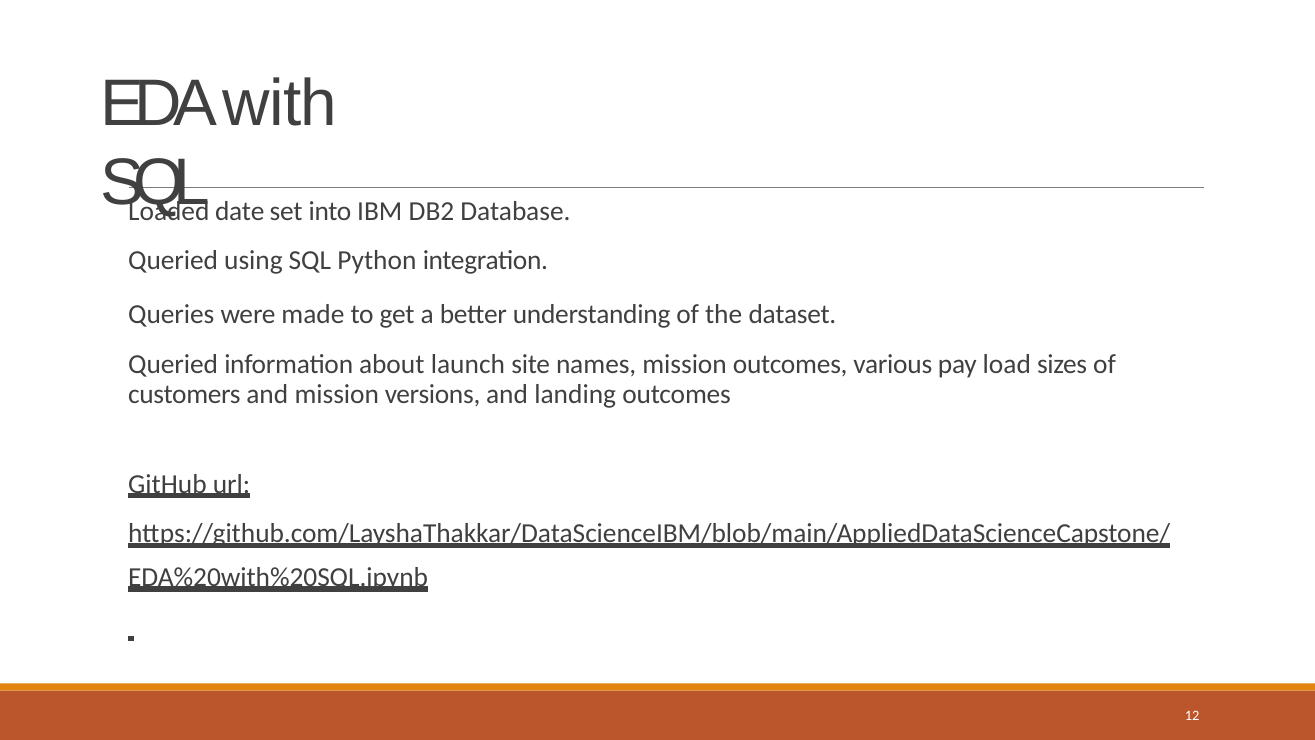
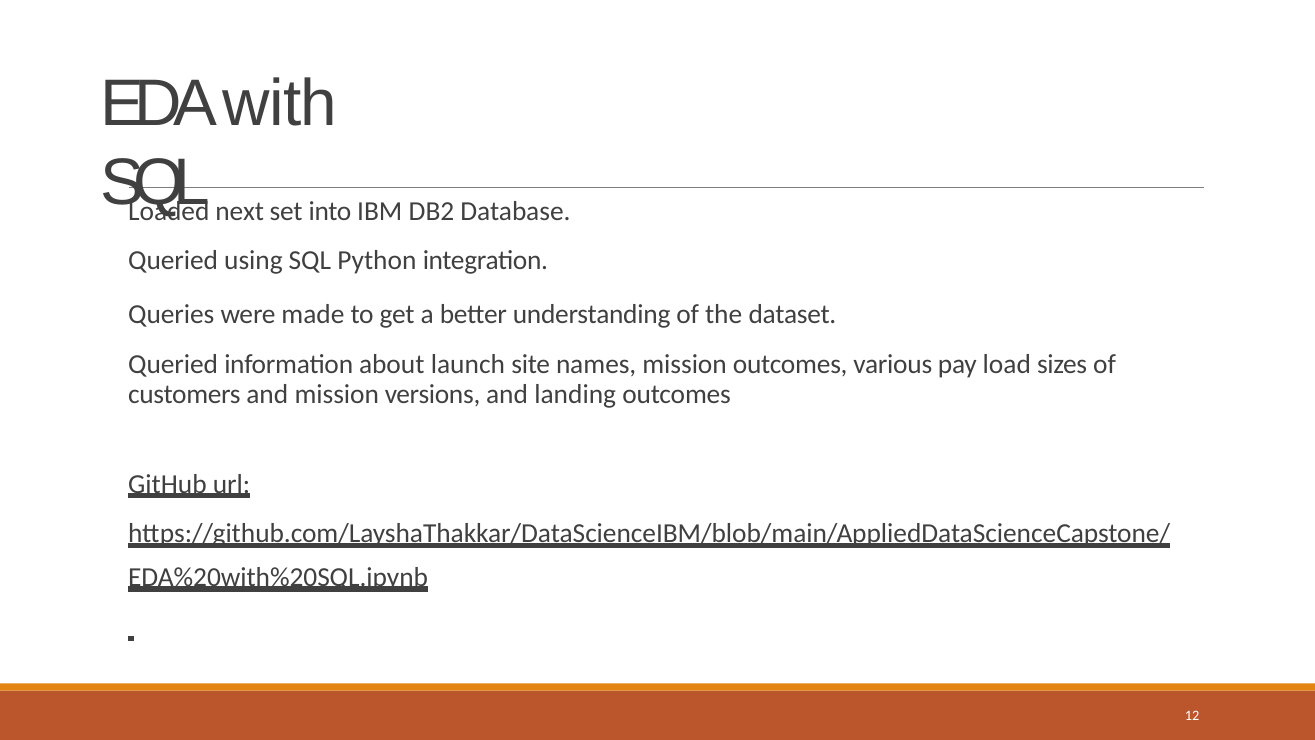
date: date -> next (240, 211)
